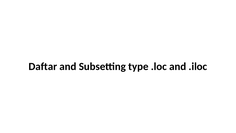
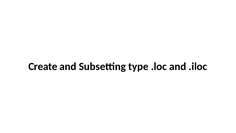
Daftar: Daftar -> Create (43, 66)
